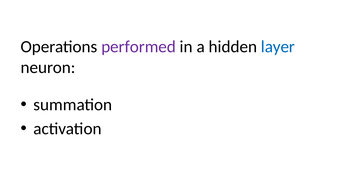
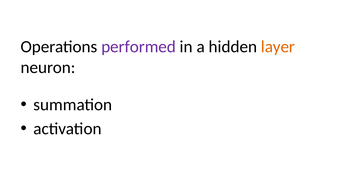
layer colour: blue -> orange (278, 47)
